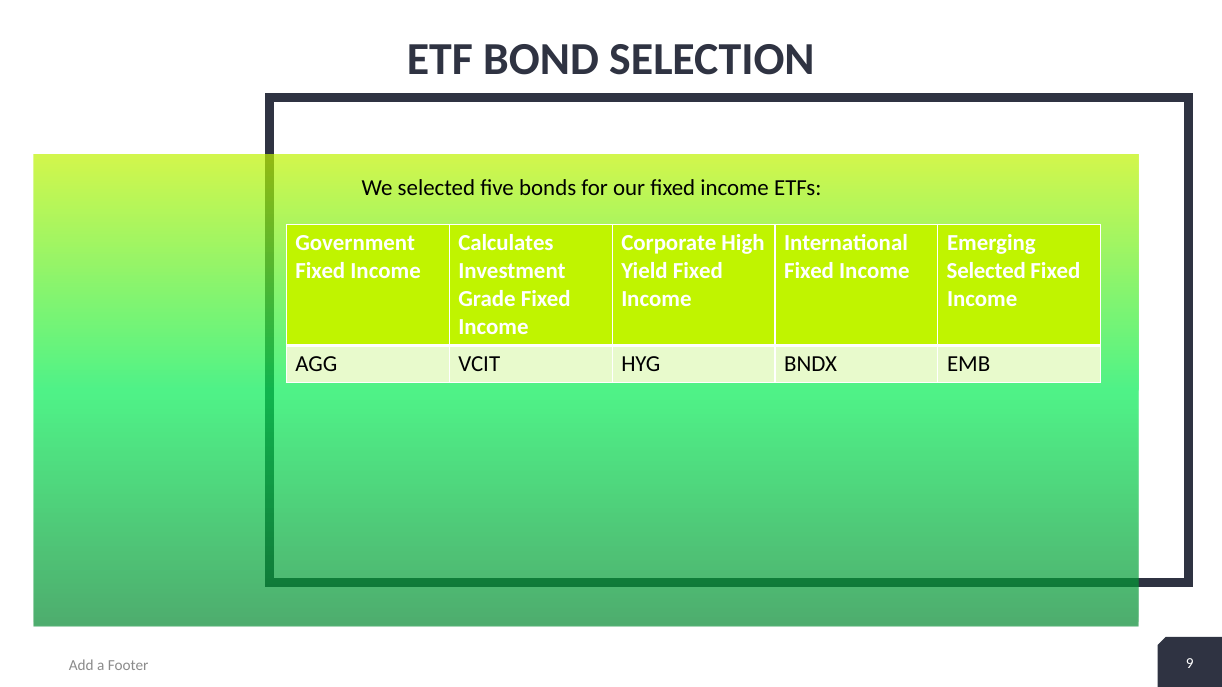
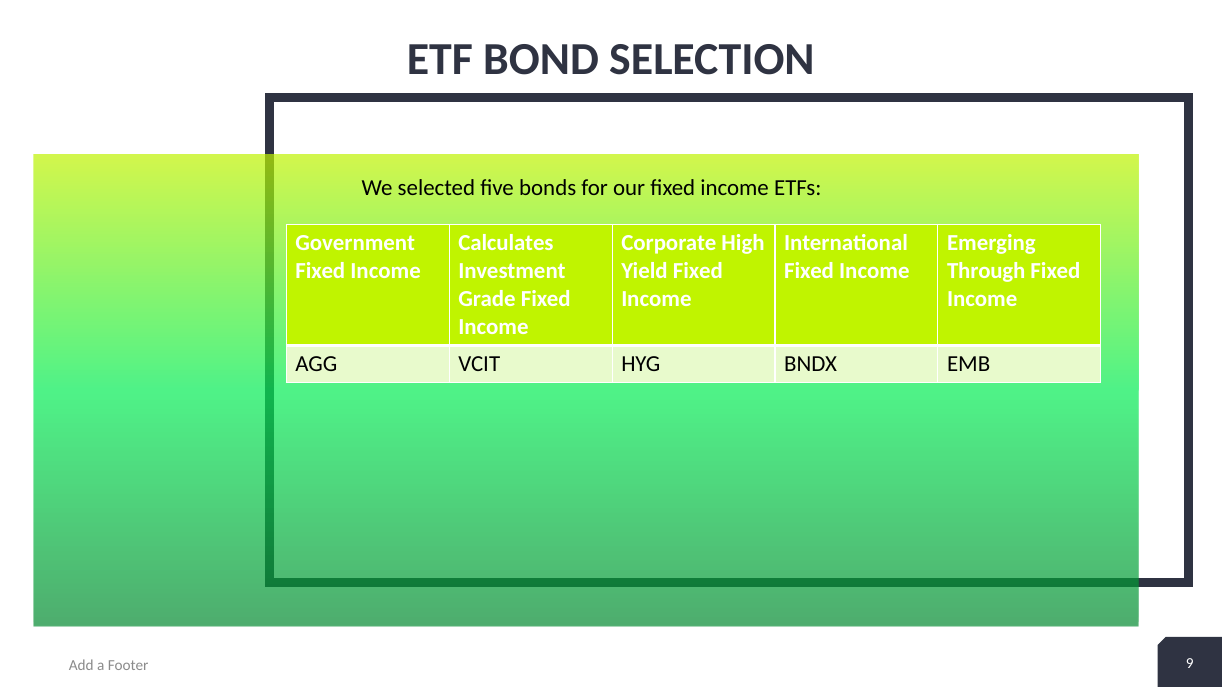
Selected: Selected -> Through (986, 271)
